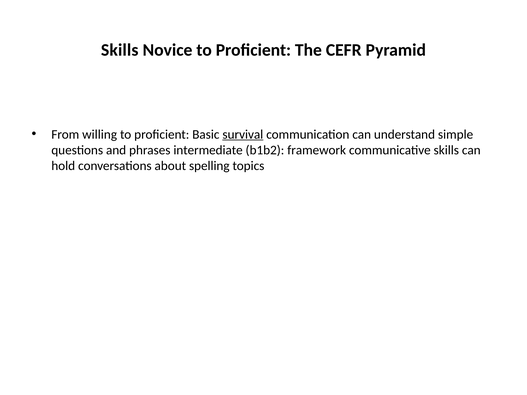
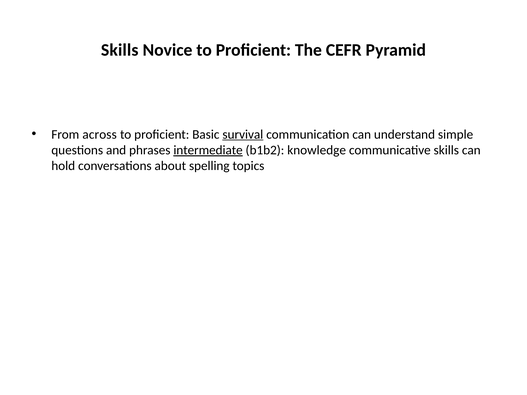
willing: willing -> across (100, 134)
intermediate underline: none -> present (208, 150)
framework: framework -> knowledge (317, 150)
